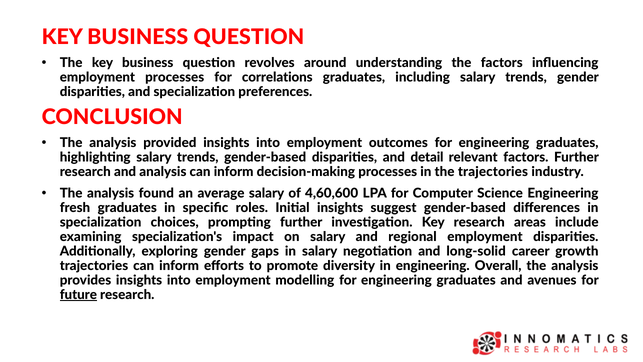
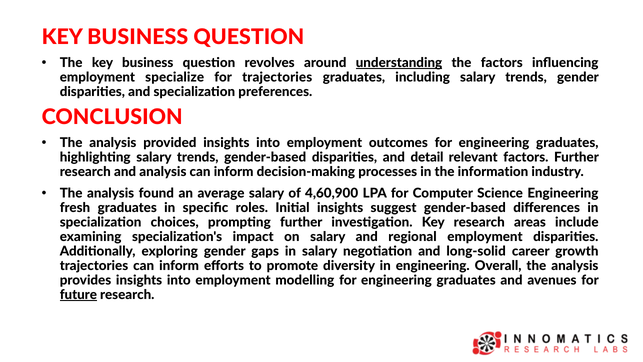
understanding underline: none -> present (399, 63)
employment processes: processes -> specialize (175, 77)
for correlations: correlations -> trajectories (277, 77)
the trajectories: trajectories -> information (493, 172)
4,60,600: 4,60,600 -> 4,60,900 (332, 193)
